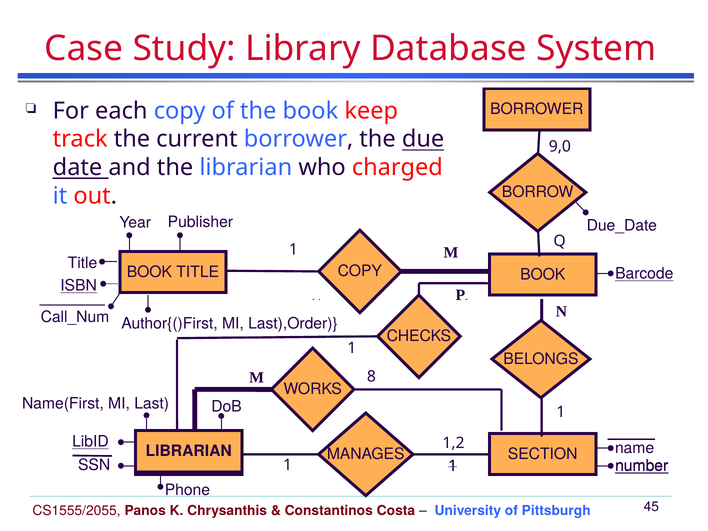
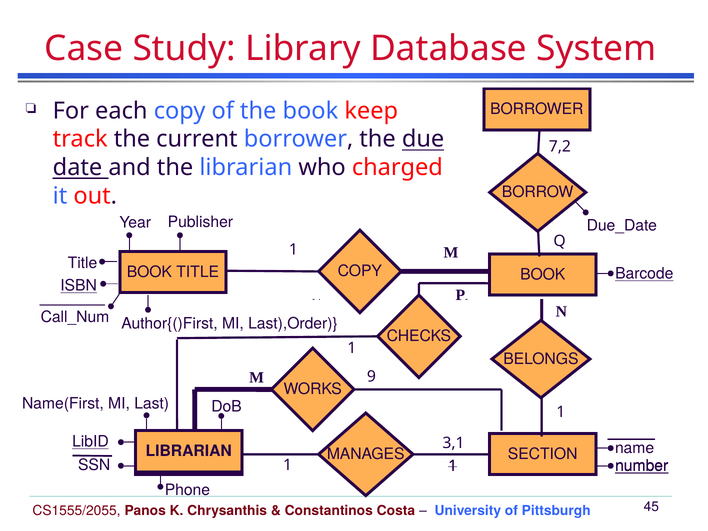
9,0: 9,0 -> 7,2 (560, 147)
8: 8 -> 9 (371, 377)
1,2: 1,2 -> 3,1 (454, 443)
